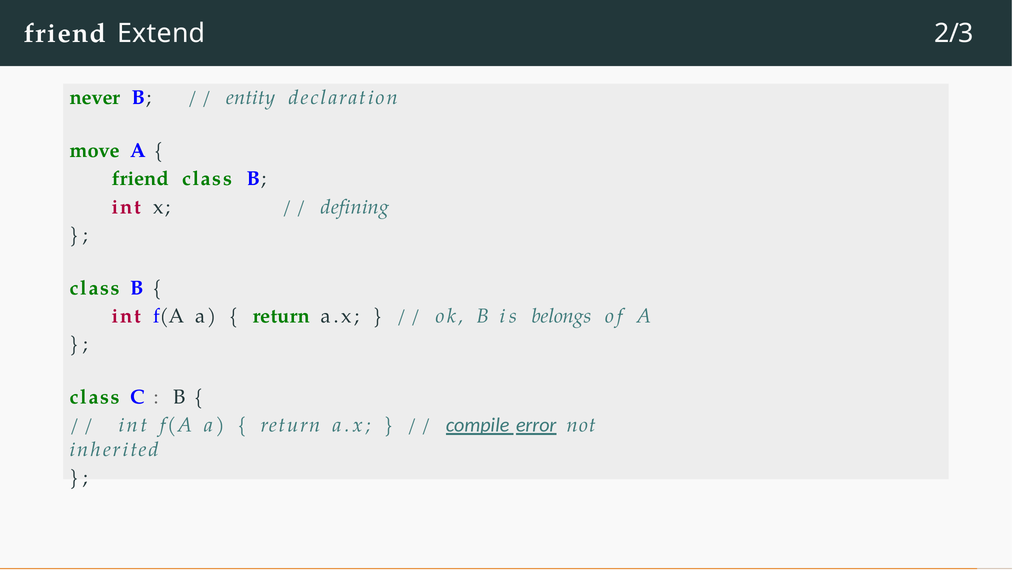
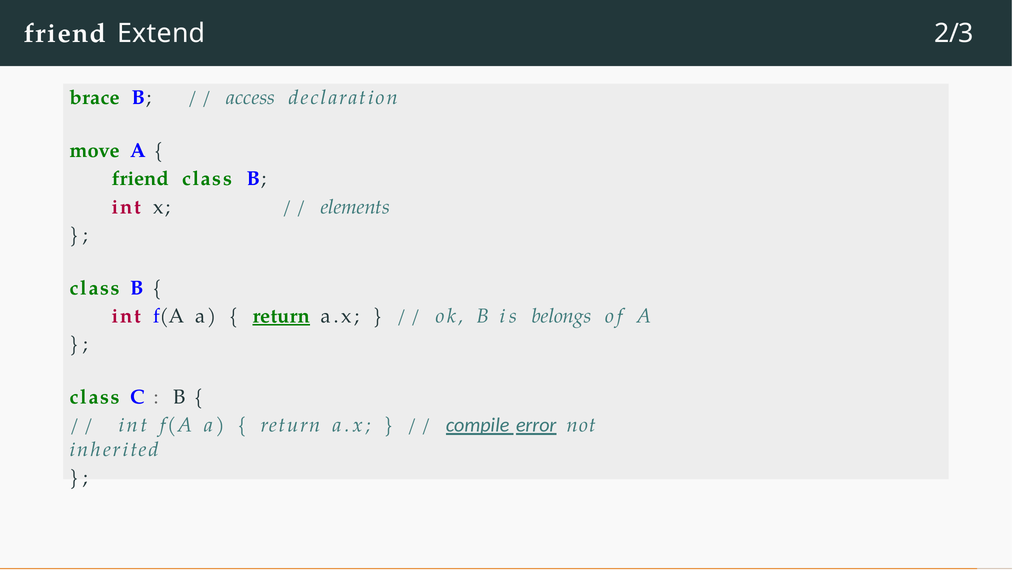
never: never -> brace (95, 98)
entity: entity -> access (251, 98)
defining: defining -> elements (355, 207)
return underline: none -> present (281, 316)
